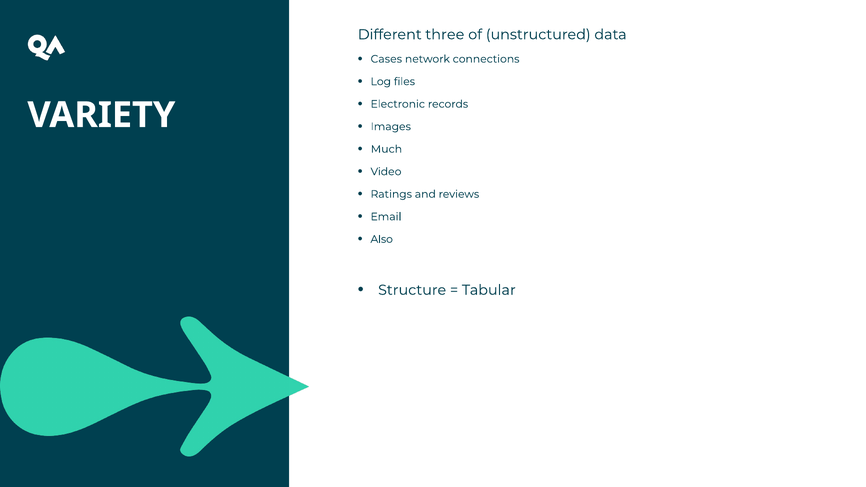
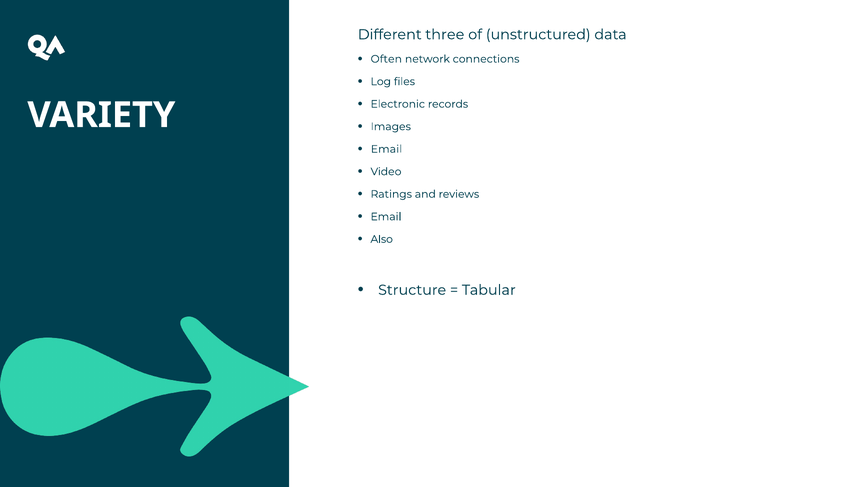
Cases: Cases -> Often (386, 59)
Much: Much -> Email (386, 149)
